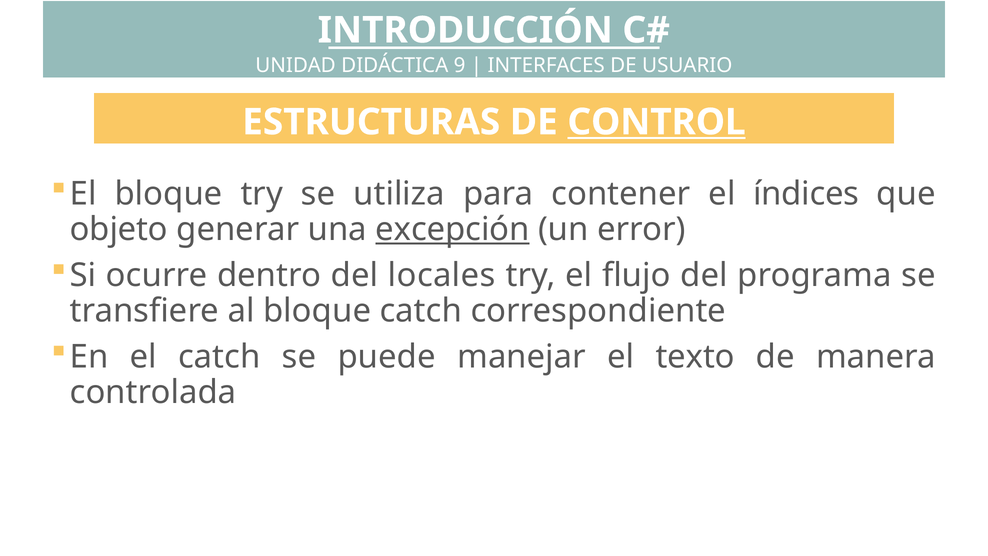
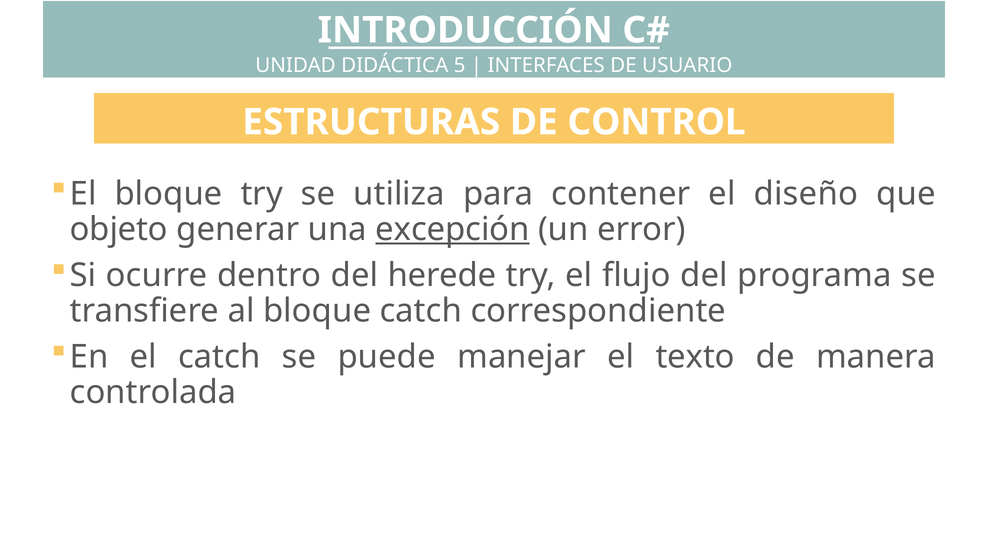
9: 9 -> 5 (460, 65)
CONTROL underline: present -> none (657, 122)
índices: índices -> diseño (806, 194)
locales: locales -> herede (442, 275)
